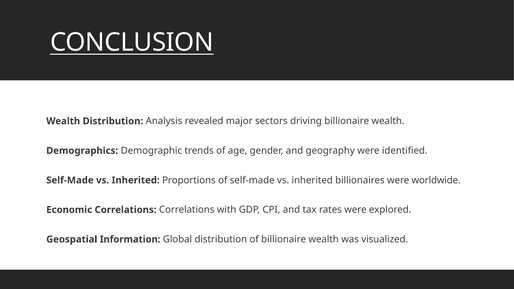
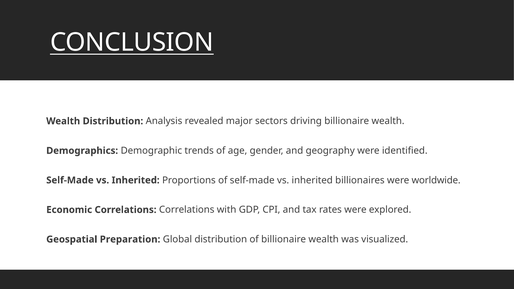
Information: Information -> Preparation (130, 239)
